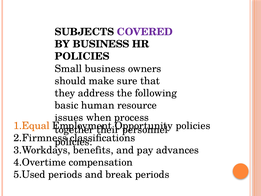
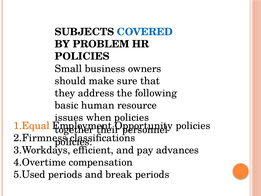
COVERED colour: purple -> blue (145, 32)
BY BUSINESS: BUSINESS -> PROBLEM (101, 44)
when process: process -> policies (132, 117)
benefits: benefits -> efficient (93, 150)
